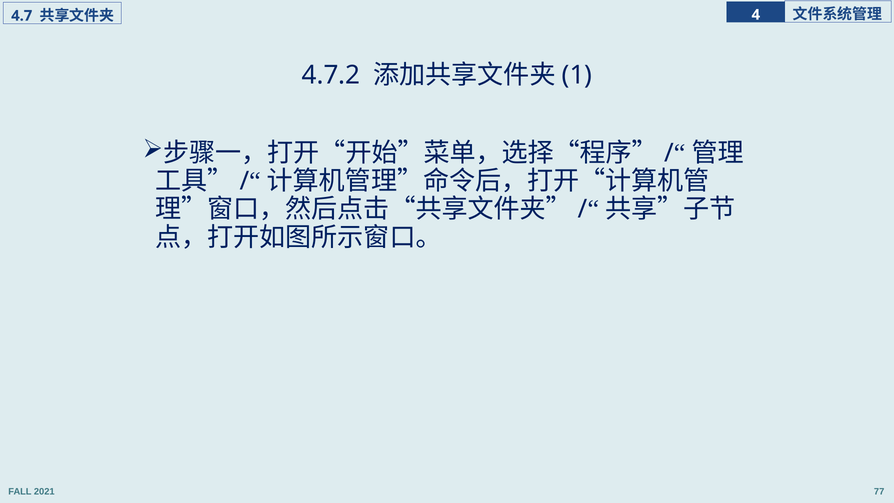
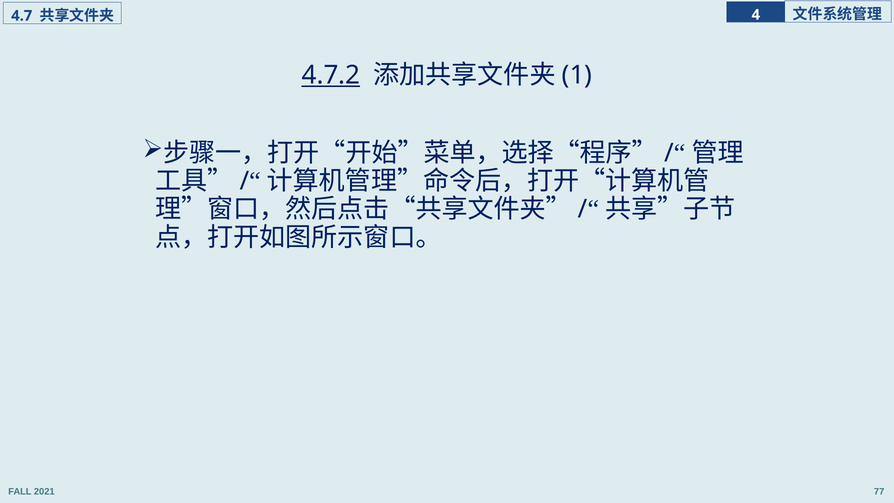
4.7.2 underline: none -> present (331, 75)
